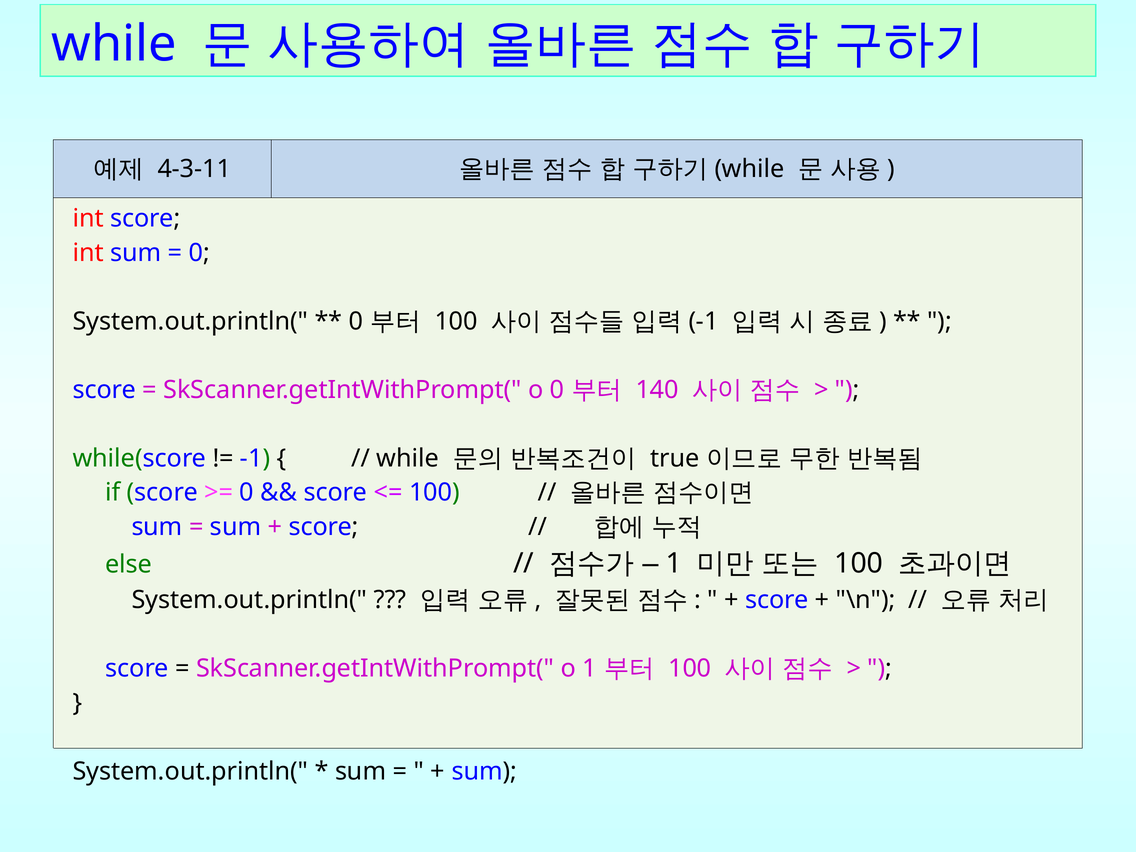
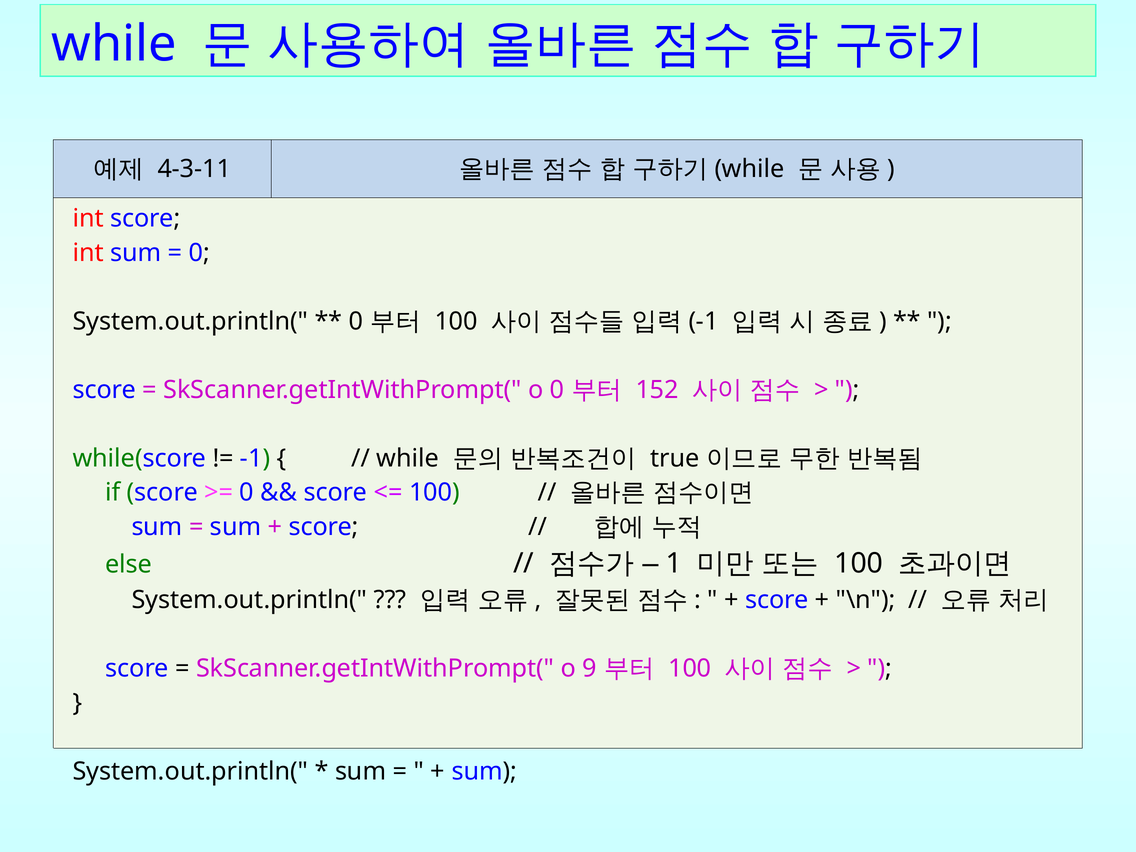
140: 140 -> 152 (657, 390)
o 1: 1 -> 9 (590, 668)
